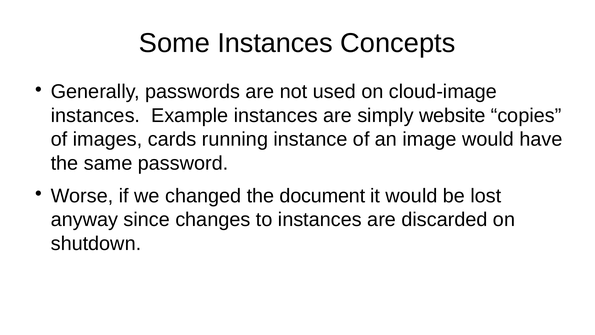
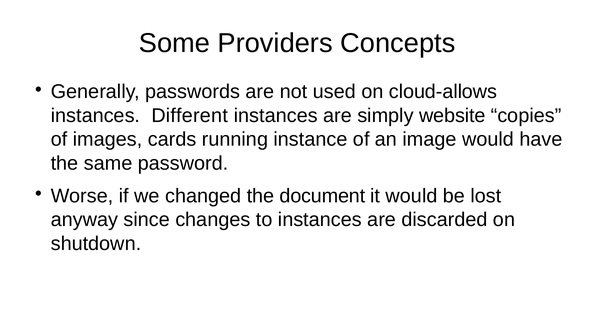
Some Instances: Instances -> Providers (275, 43)
cloud-image: cloud-image -> cloud-allows (443, 92)
Example: Example -> Different (190, 115)
